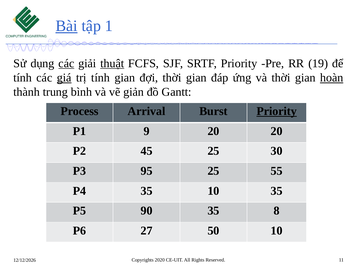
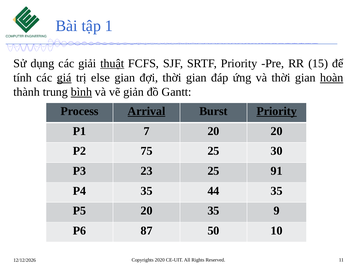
Bài underline: present -> none (67, 26)
các underline: present -> none (66, 63)
19: 19 -> 15 (318, 63)
trị tính: tính -> else (101, 78)
bình underline: none -> present (81, 92)
Arrival underline: none -> present (146, 111)
9: 9 -> 7 (147, 131)
45: 45 -> 75 (147, 151)
95: 95 -> 23 (147, 171)
55: 55 -> 91 (277, 171)
35 10: 10 -> 44 (213, 191)
P5 90: 90 -> 20 (147, 211)
8: 8 -> 9 (277, 211)
27: 27 -> 87 (147, 230)
